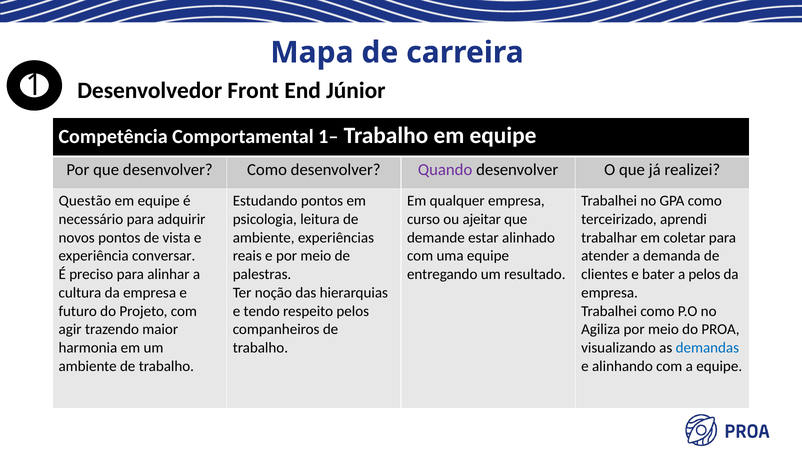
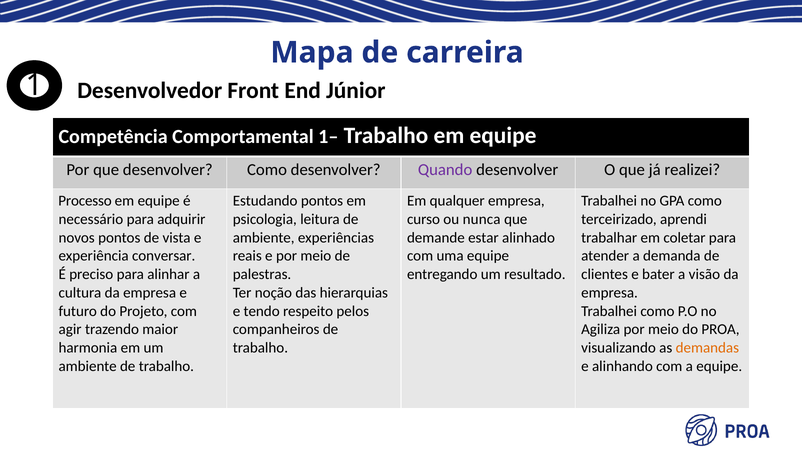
Questão: Questão -> Processo (85, 201)
ajeitar: ajeitar -> nunca (482, 219)
a pelos: pelos -> visão (704, 274)
demandas colour: blue -> orange (707, 348)
